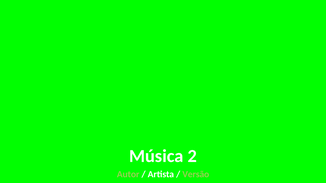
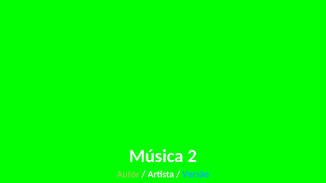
Versão colour: light green -> light blue (196, 175)
